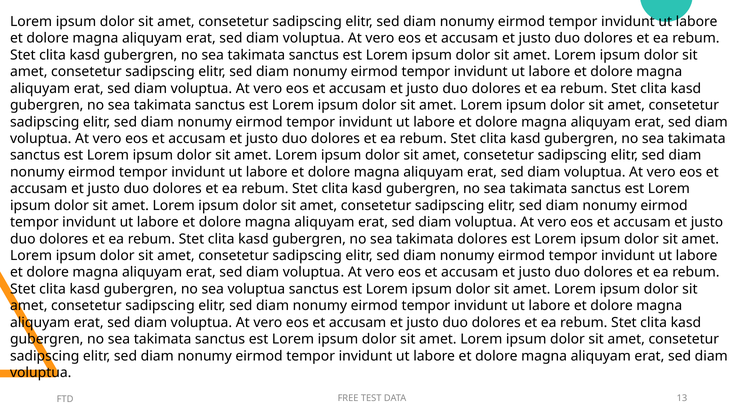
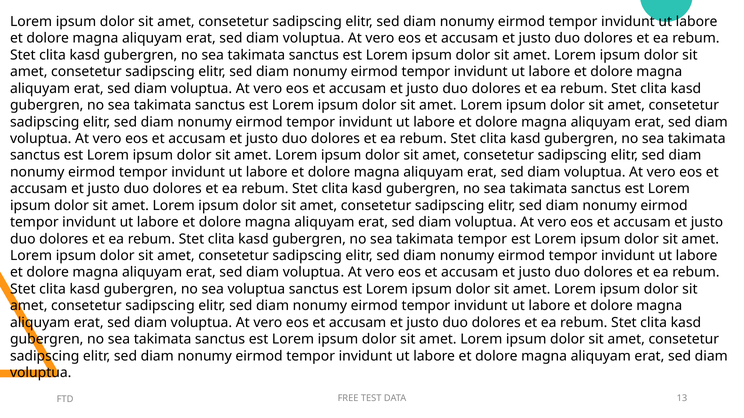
takimata dolores: dolores -> tempor (482, 239)
